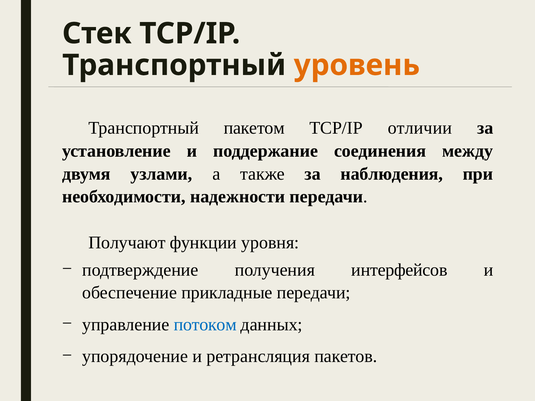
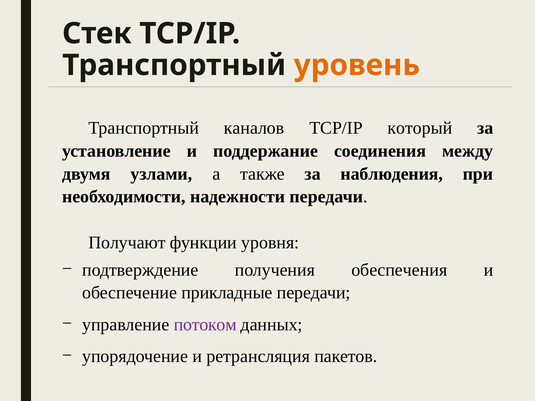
пакетом: пакетом -> каналов (254, 128)
отличии: отличии -> который (420, 128)
интерфейсов: интерфейсов -> обеспечения (399, 270)
потоком colour: blue -> purple (205, 325)
